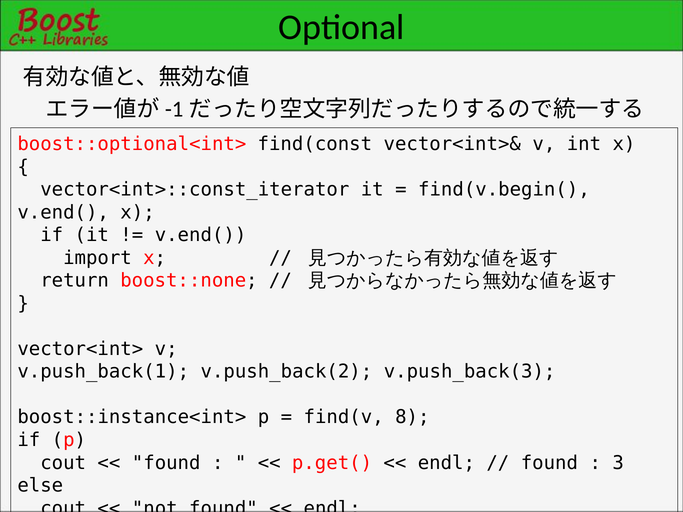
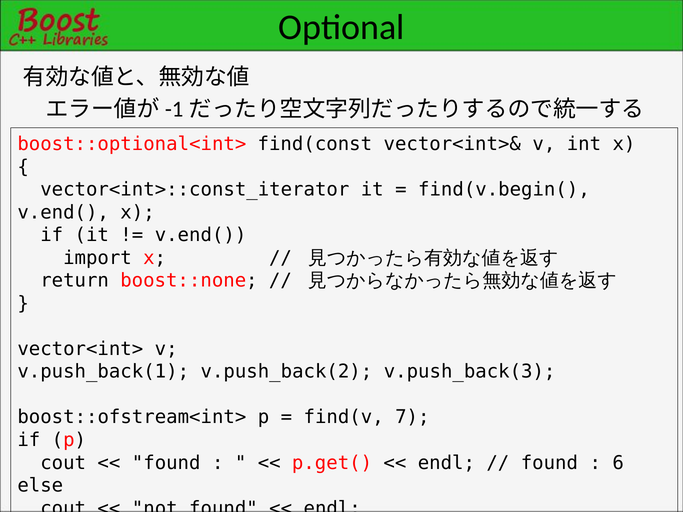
boost::instance<int>: boost::instance<int> -> boost::ofstream<int> (132, 417)
8: 8 -> 7 (412, 417)
3: 3 -> 6 (618, 463)
